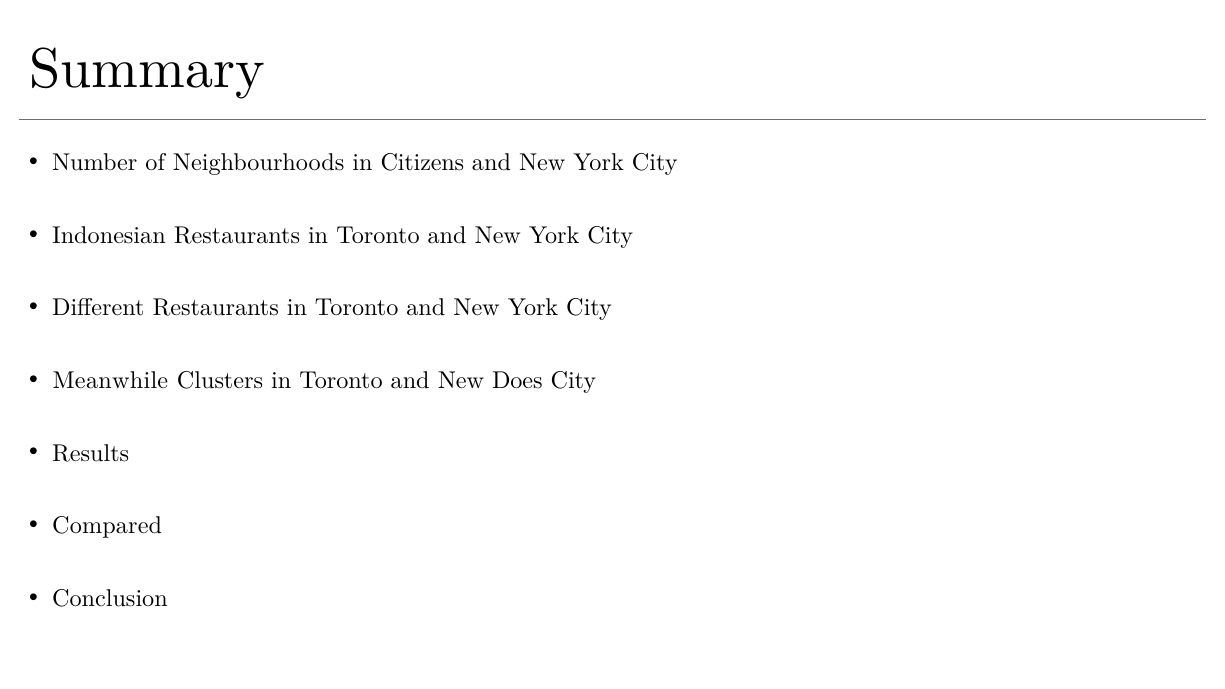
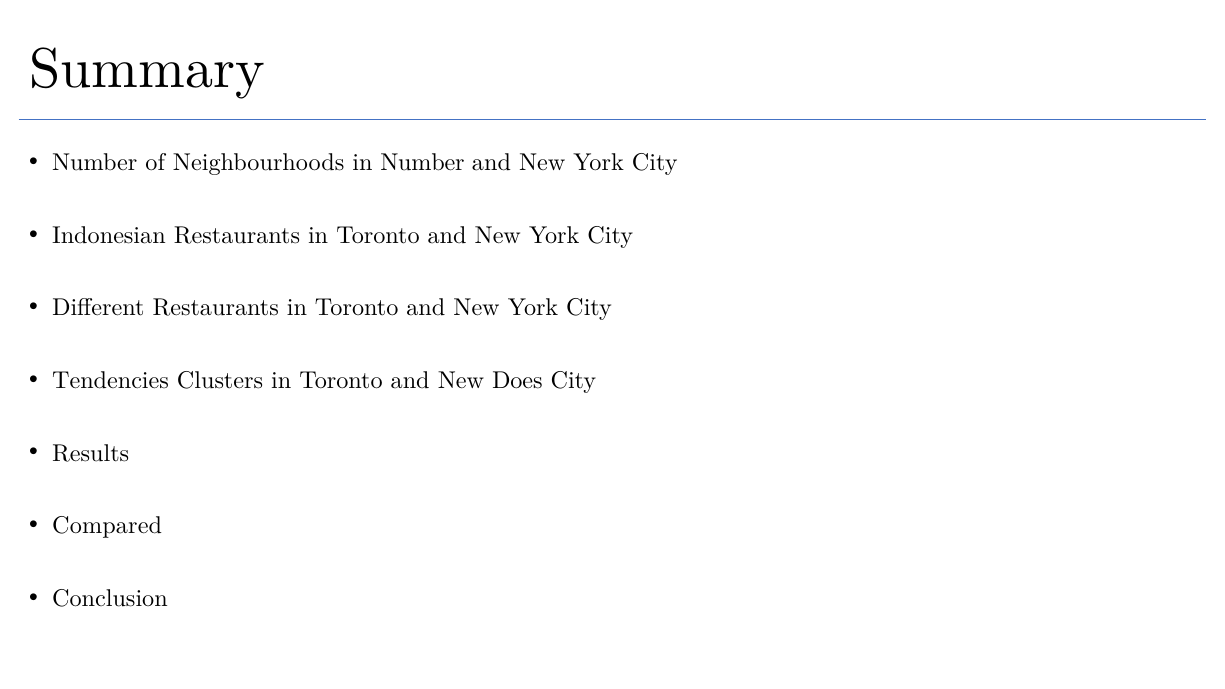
in Citizens: Citizens -> Number (422, 163)
Meanwhile: Meanwhile -> Tendencies (111, 381)
